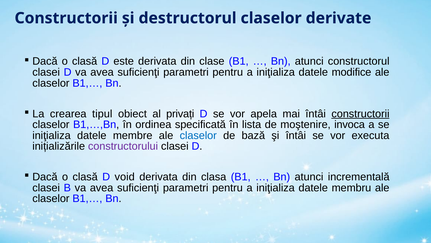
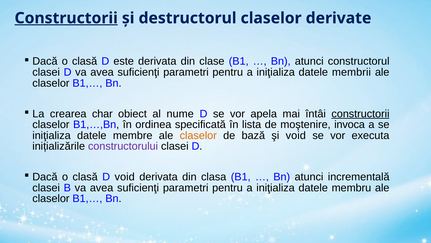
Constructorii underline: none -> present (66, 18)
modifice: modifice -> membrii (351, 72)
tipul: tipul -> char (102, 114)
privați: privați -> nume (180, 114)
claselor colour: blue -> orange (198, 135)
şi întâi: întâi -> void (296, 135)
